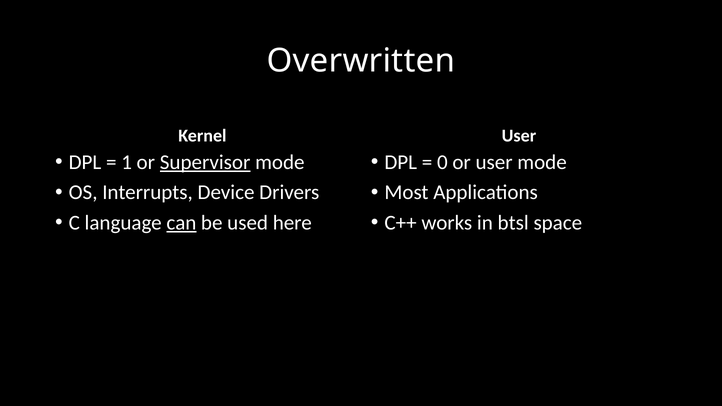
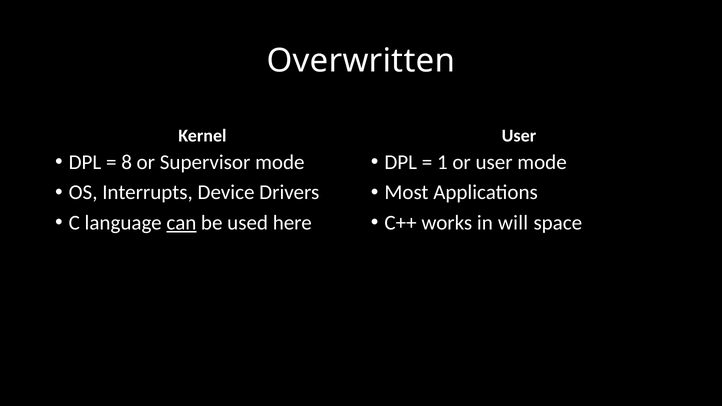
1: 1 -> 8 (127, 162)
Supervisor underline: present -> none (205, 162)
0: 0 -> 1 (442, 162)
btsl: btsl -> will (513, 223)
